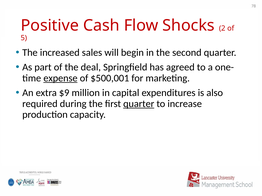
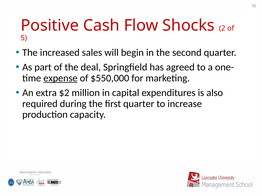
$500,001: $500,001 -> $550,000 (110, 78)
$9: $9 -> $2 (64, 93)
quarter underline: present -> none (139, 104)
